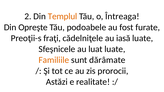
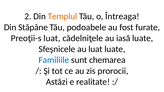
Opreşte: Opreşte -> Stăpâne (33, 27)
Preoţii-s fraţi: fraţi -> luat (52, 38)
Familiile colour: orange -> blue (54, 60)
dărâmate: dărâmate -> chemarea (107, 60)
